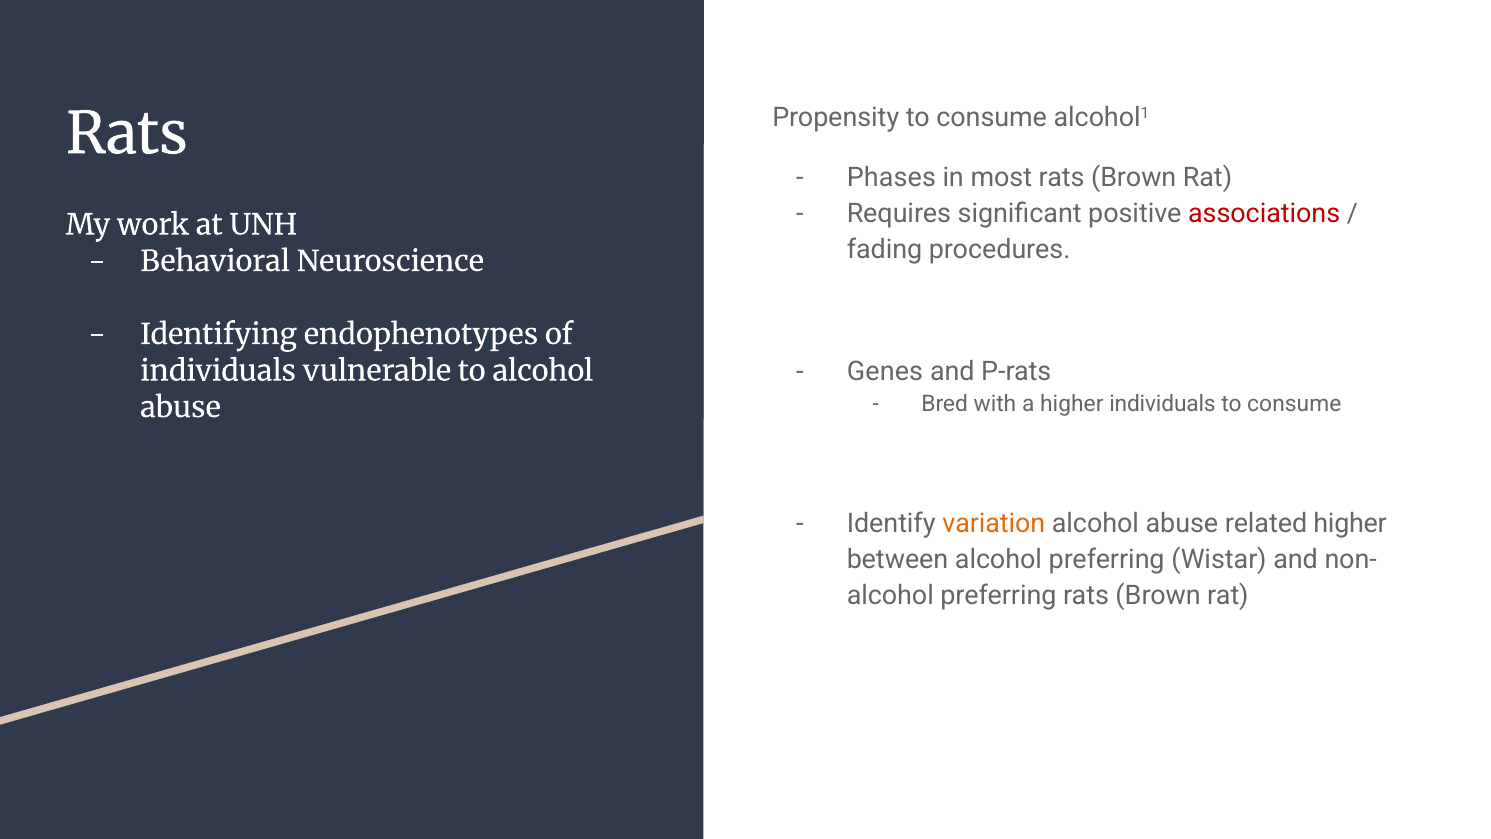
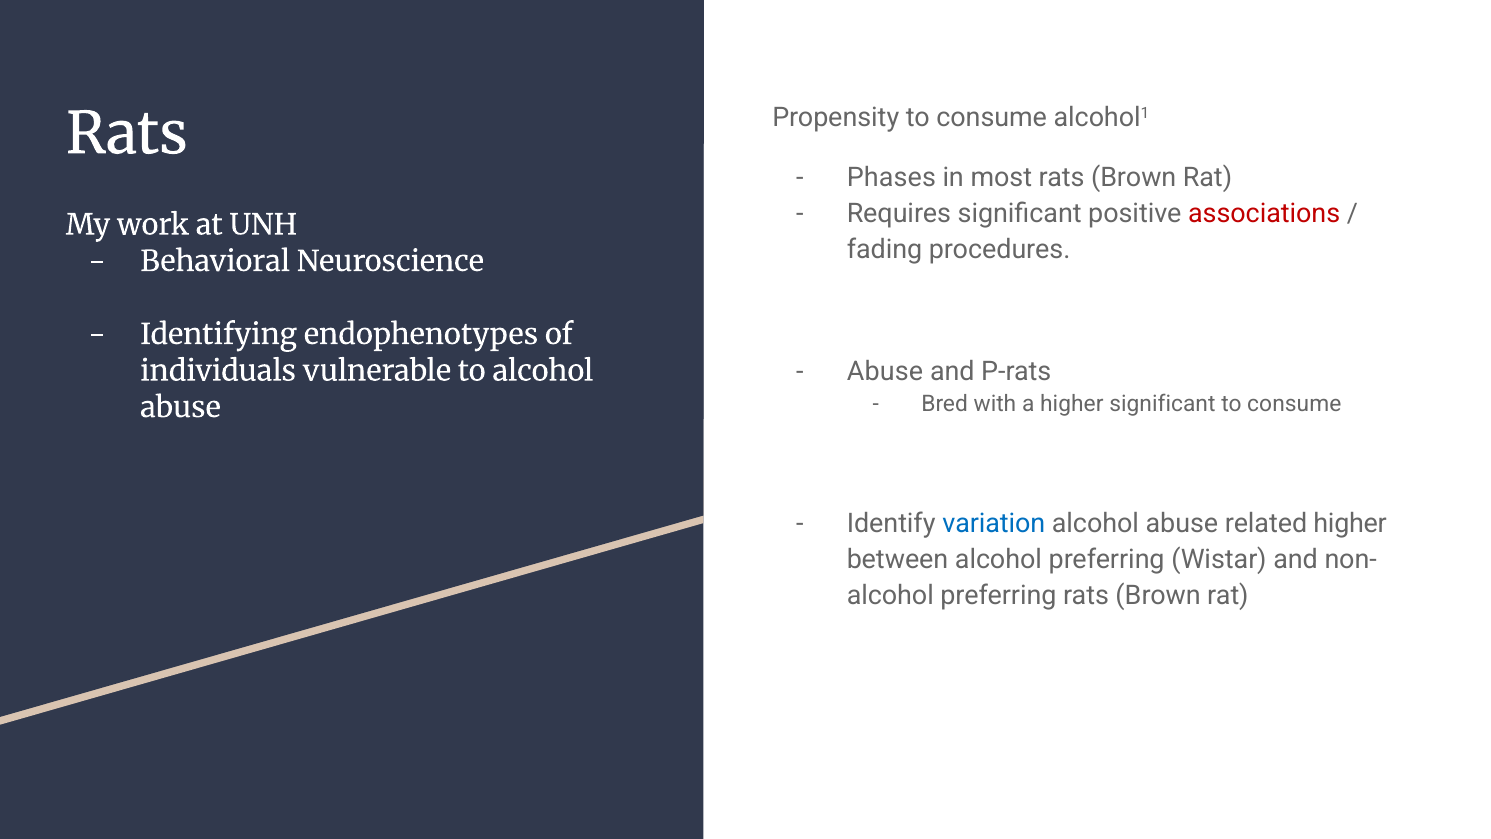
Genes: Genes -> Abuse (885, 371)
higher individuals: individuals -> significant (1162, 404)
variation colour: orange -> blue (994, 523)
